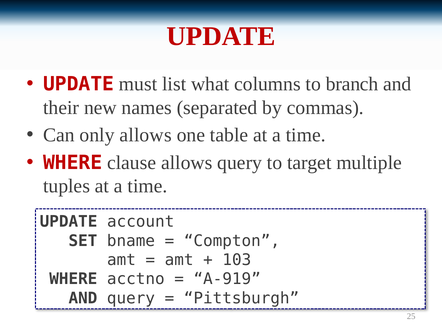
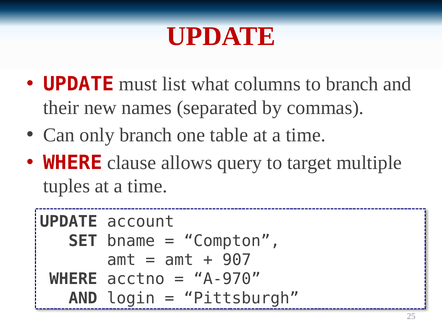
only allows: allows -> branch (146, 135)
103: 103 -> 907 (237, 260)
A-919: A-919 -> A-970 (227, 279)
AND query: query -> login (131, 299)
